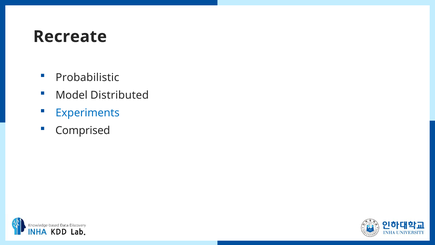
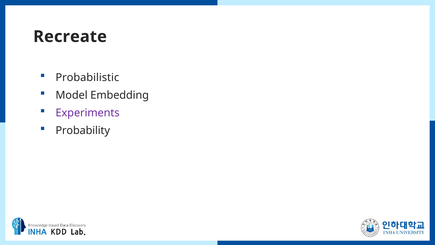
Distributed: Distributed -> Embedding (120, 95)
Experiments colour: blue -> purple (88, 113)
Comprised: Comprised -> Probability (83, 130)
